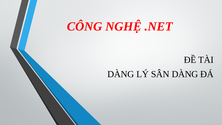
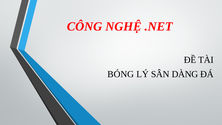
DÀNG: DÀNG -> BÓNG (121, 74)
